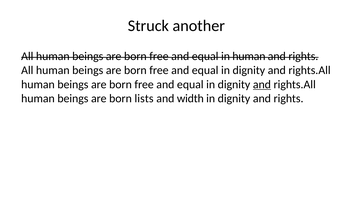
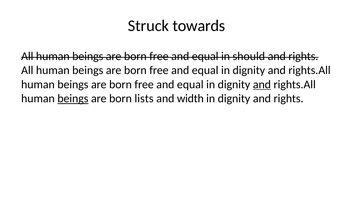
another: another -> towards (199, 26)
in human: human -> should (249, 56)
beings underline: none -> present (73, 98)
